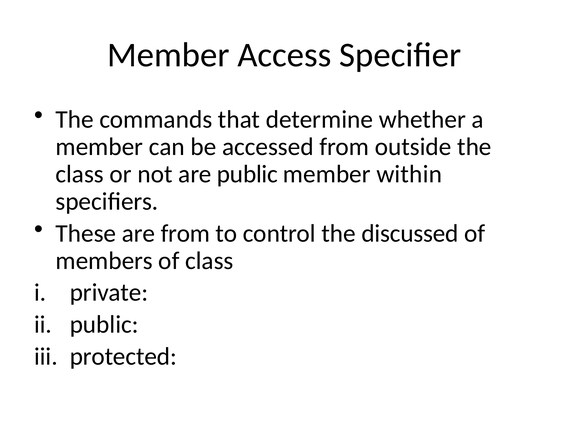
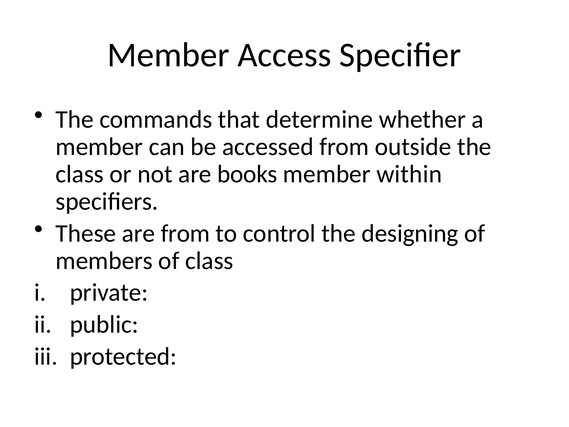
are public: public -> books (247, 174)
discussed: discussed -> designing (410, 233)
